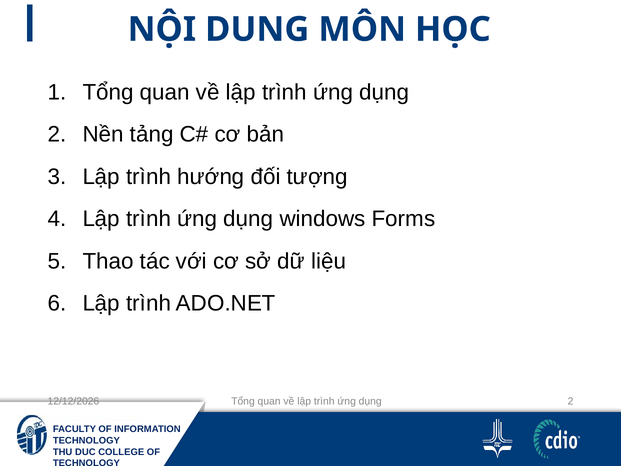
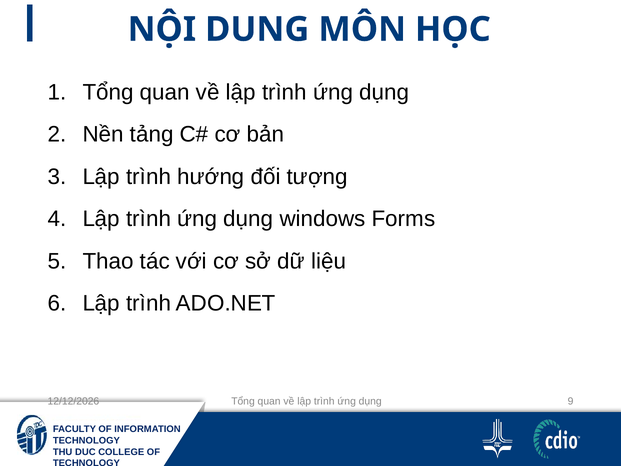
2: 2 -> 9 (571, 401)
